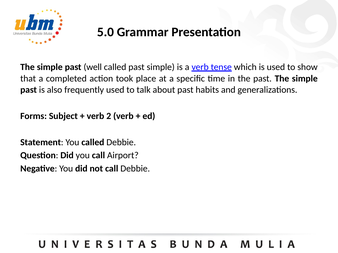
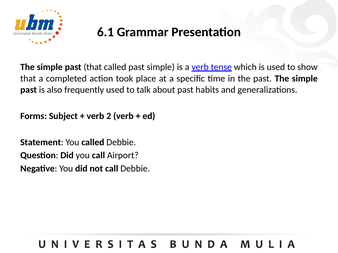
5.0: 5.0 -> 6.1 (105, 32)
past well: well -> that (93, 67)
